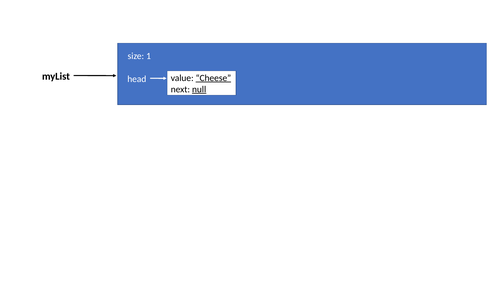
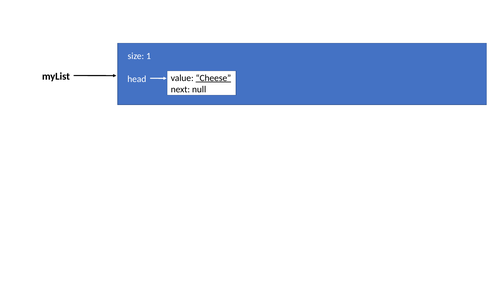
null underline: present -> none (199, 89)
